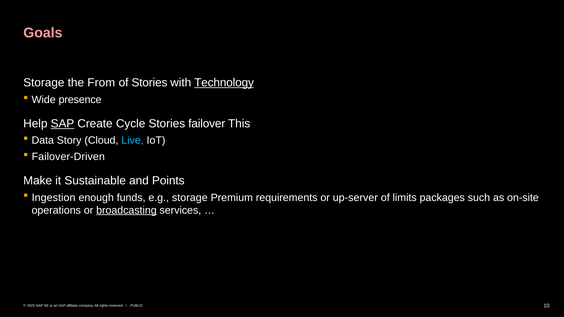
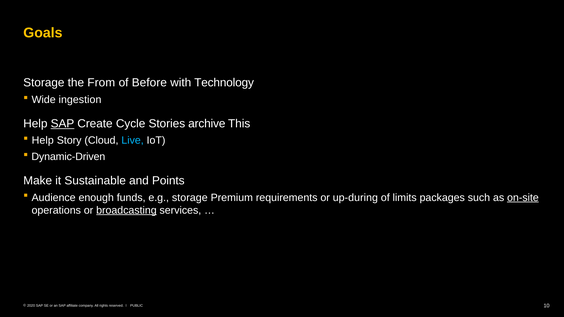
Goals colour: pink -> yellow (43, 33)
of Stories: Stories -> Before (149, 83)
Technology underline: present -> none (224, 83)
presence: presence -> ingestion (80, 100)
failover: failover -> archive (207, 124)
Data: Data -> Help (43, 141)
Failover-Driven: Failover-Driven -> Dynamic-Driven (68, 157)
Ingestion: Ingestion -> Audience (54, 198)
up-server: up-server -> up-during (355, 198)
on-site underline: none -> present (523, 198)
